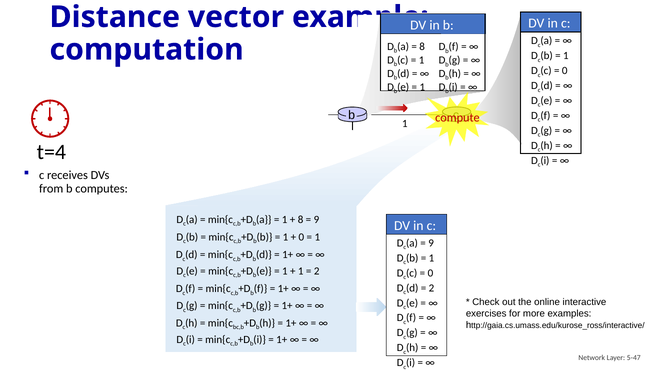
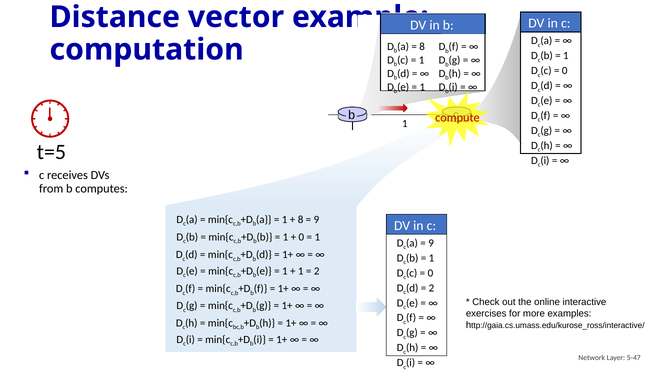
t=4: t=4 -> t=5 (51, 152)
